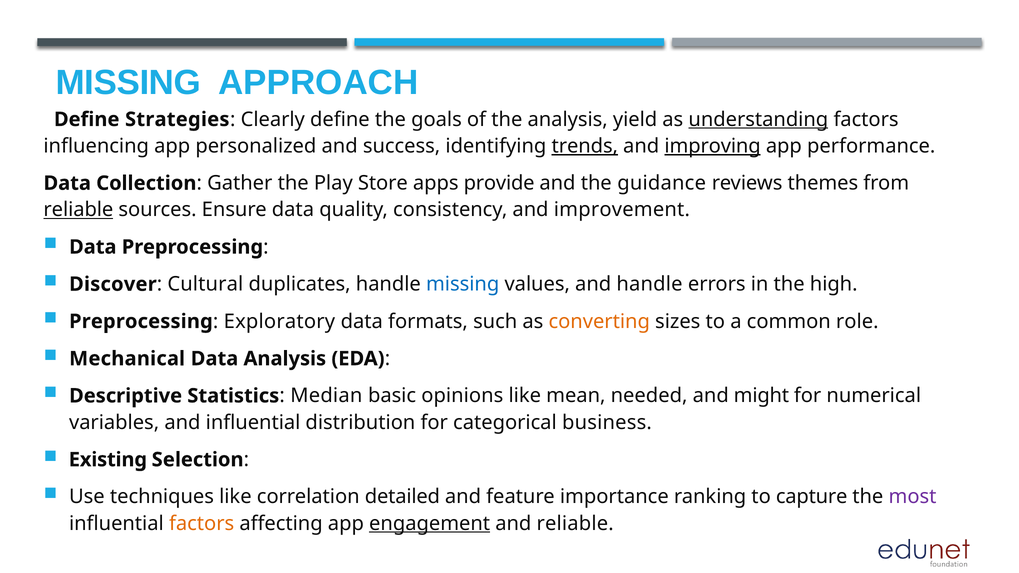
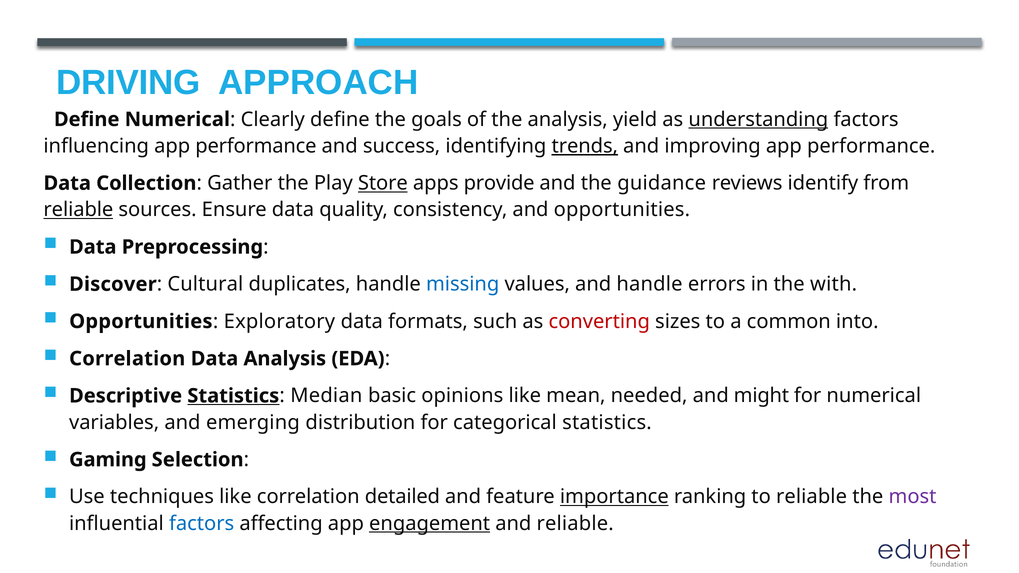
MISSING: MISSING -> DRIVING (128, 83)
Define Strategies: Strategies -> Numerical (177, 119)
influencing app personalized: personalized -> performance (256, 146)
improving underline: present -> none (713, 146)
Store underline: none -> present (383, 183)
themes: themes -> identify (823, 183)
and improvement: improvement -> opportunities (622, 210)
high: high -> with (834, 284)
Preprocessing: Preprocessing -> Opportunities (141, 322)
converting colour: orange -> red (599, 322)
role: role -> into (857, 322)
Mechanical: Mechanical -> Correlation (127, 359)
Statistics underline: none -> present (233, 396)
and influential: influential -> emerging (253, 423)
categorical business: business -> statistics (607, 423)
Existing: Existing -> Gaming (108, 460)
importance underline: none -> present (614, 497)
to capture: capture -> reliable (812, 497)
factors colour: orange -> blue (202, 524)
